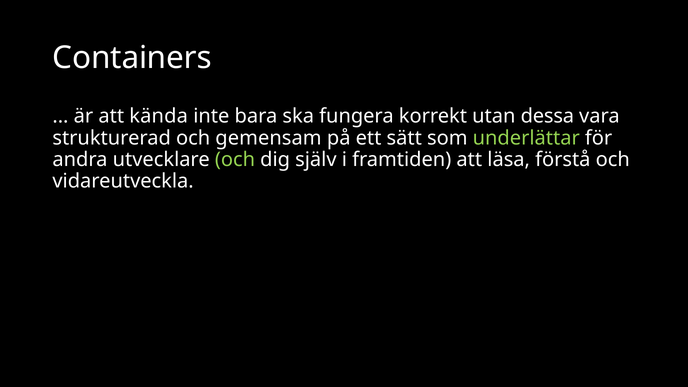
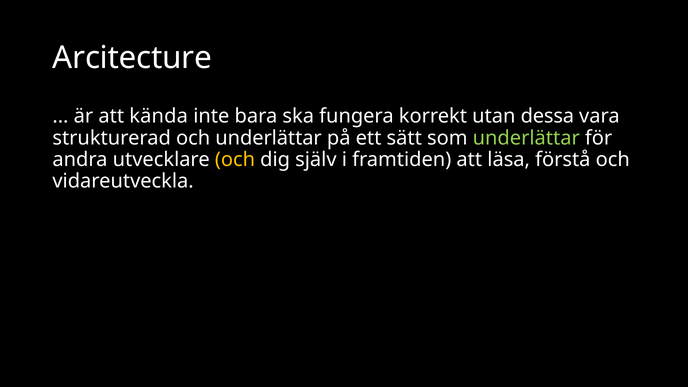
Containers: Containers -> Arcitecture (132, 58)
och gemensam: gemensam -> underlättar (269, 138)
och colour: light green -> yellow (235, 160)
